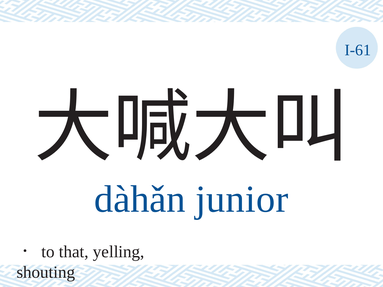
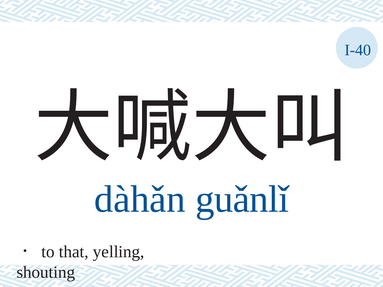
I-61: I-61 -> I-40 (358, 50)
junior: junior -> guǎnlǐ (242, 200)
